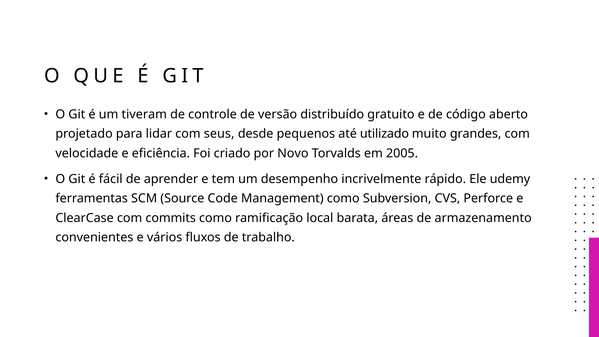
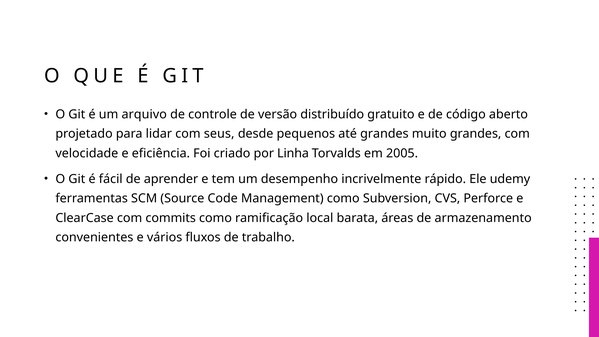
tiveram: tiveram -> arquivo (144, 114)
até utilizado: utilizado -> grandes (384, 134)
Novo: Novo -> Linha (293, 153)
